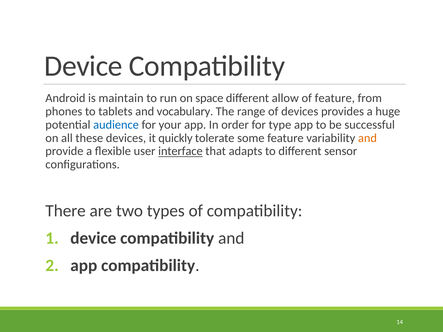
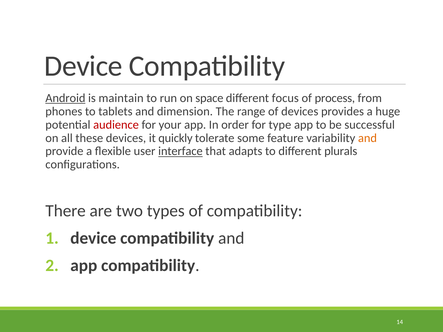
Android underline: none -> present (65, 98)
allow: allow -> focus (285, 98)
of feature: feature -> process (335, 98)
vocabulary: vocabulary -> dimension (185, 112)
audience colour: blue -> red (116, 125)
sensor: sensor -> plurals (341, 151)
